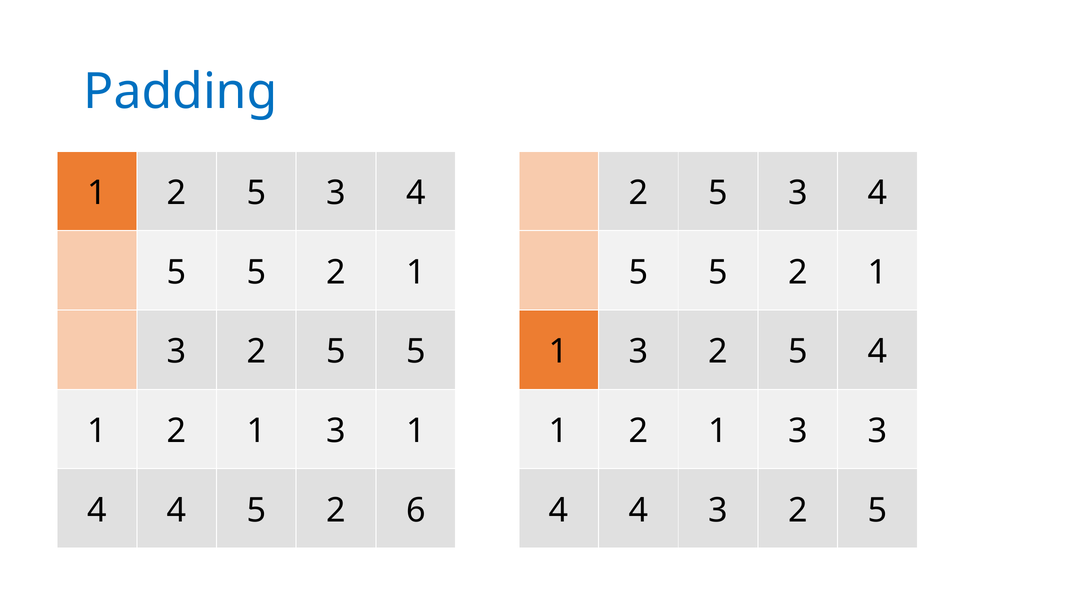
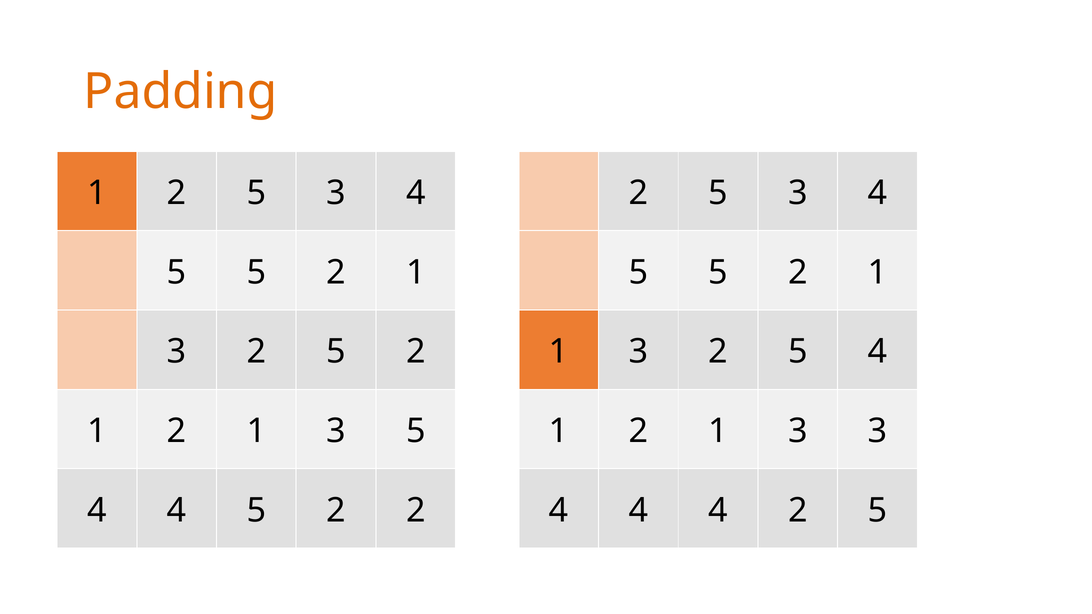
Padding colour: blue -> orange (180, 92)
2 5 5: 5 -> 2 (416, 352)
3 1: 1 -> 5 (416, 431)
5 2 6: 6 -> 2 (416, 510)
4 4 3: 3 -> 4 (718, 510)
